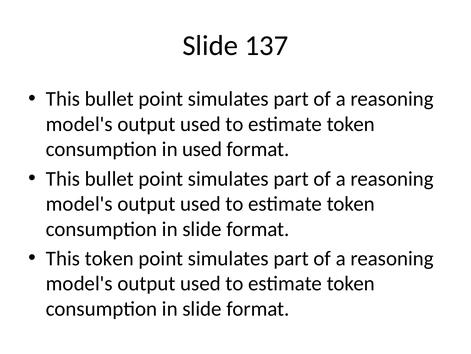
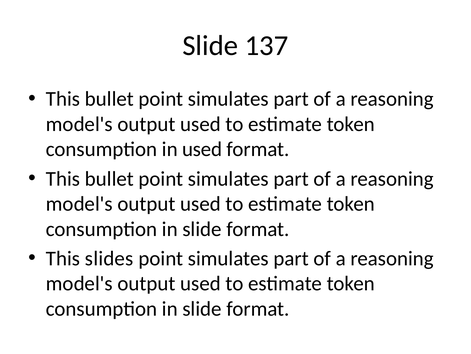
This token: token -> slides (109, 258)
